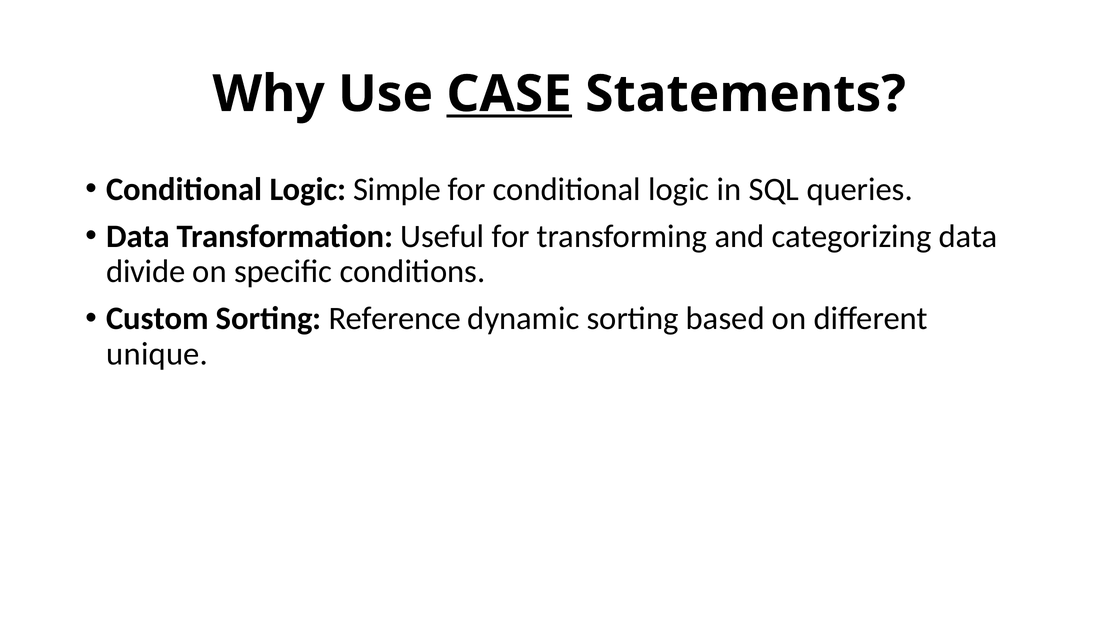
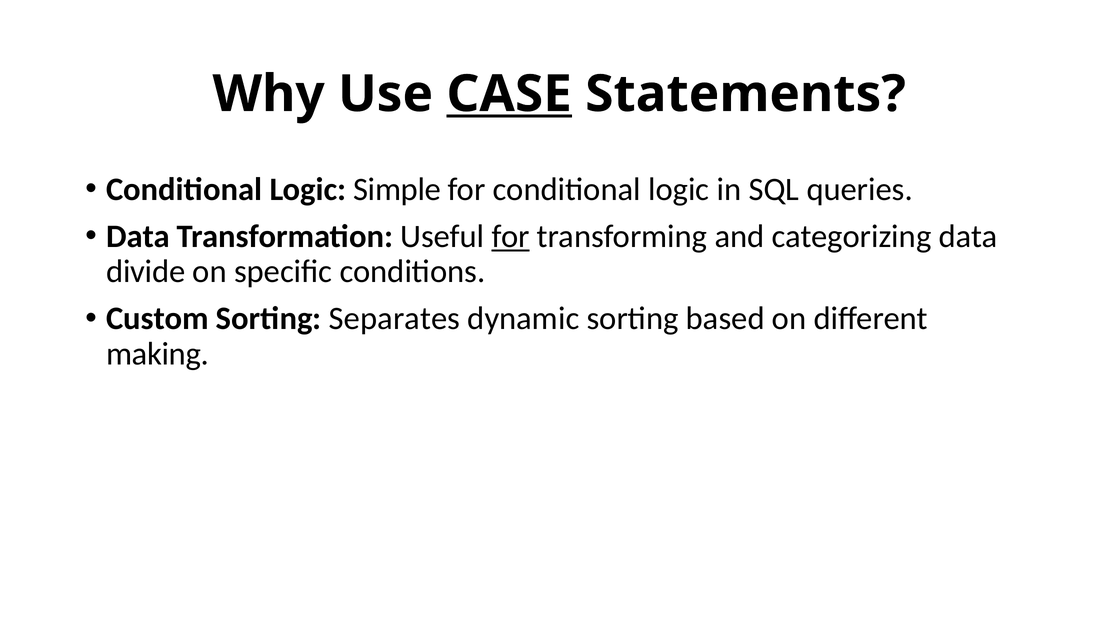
for underline: none -> present (511, 236)
Reference: Reference -> Separates (394, 318)
unique: unique -> making (157, 354)
